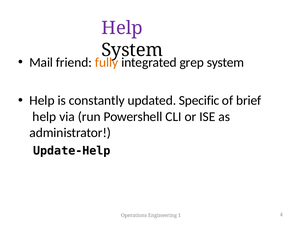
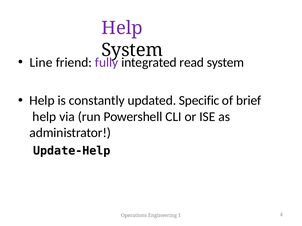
Mail: Mail -> Line (41, 63)
fully colour: orange -> purple (107, 63)
grep: grep -> read (192, 63)
